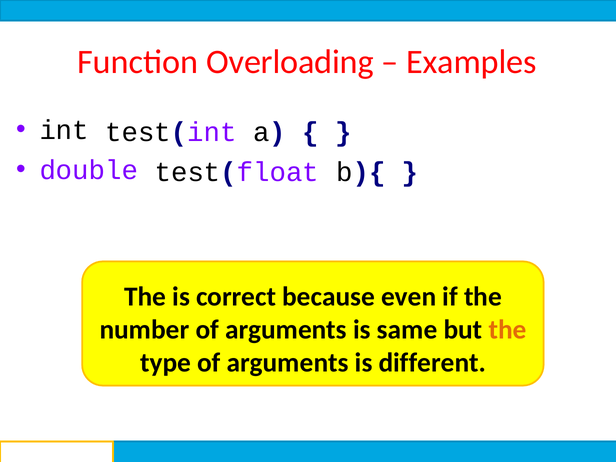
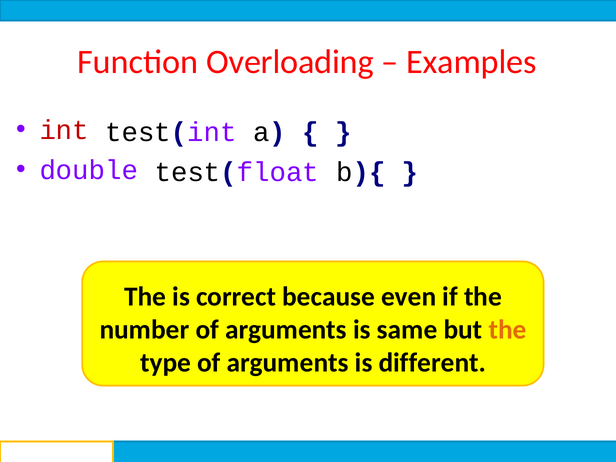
int colour: black -> red (64, 130)
